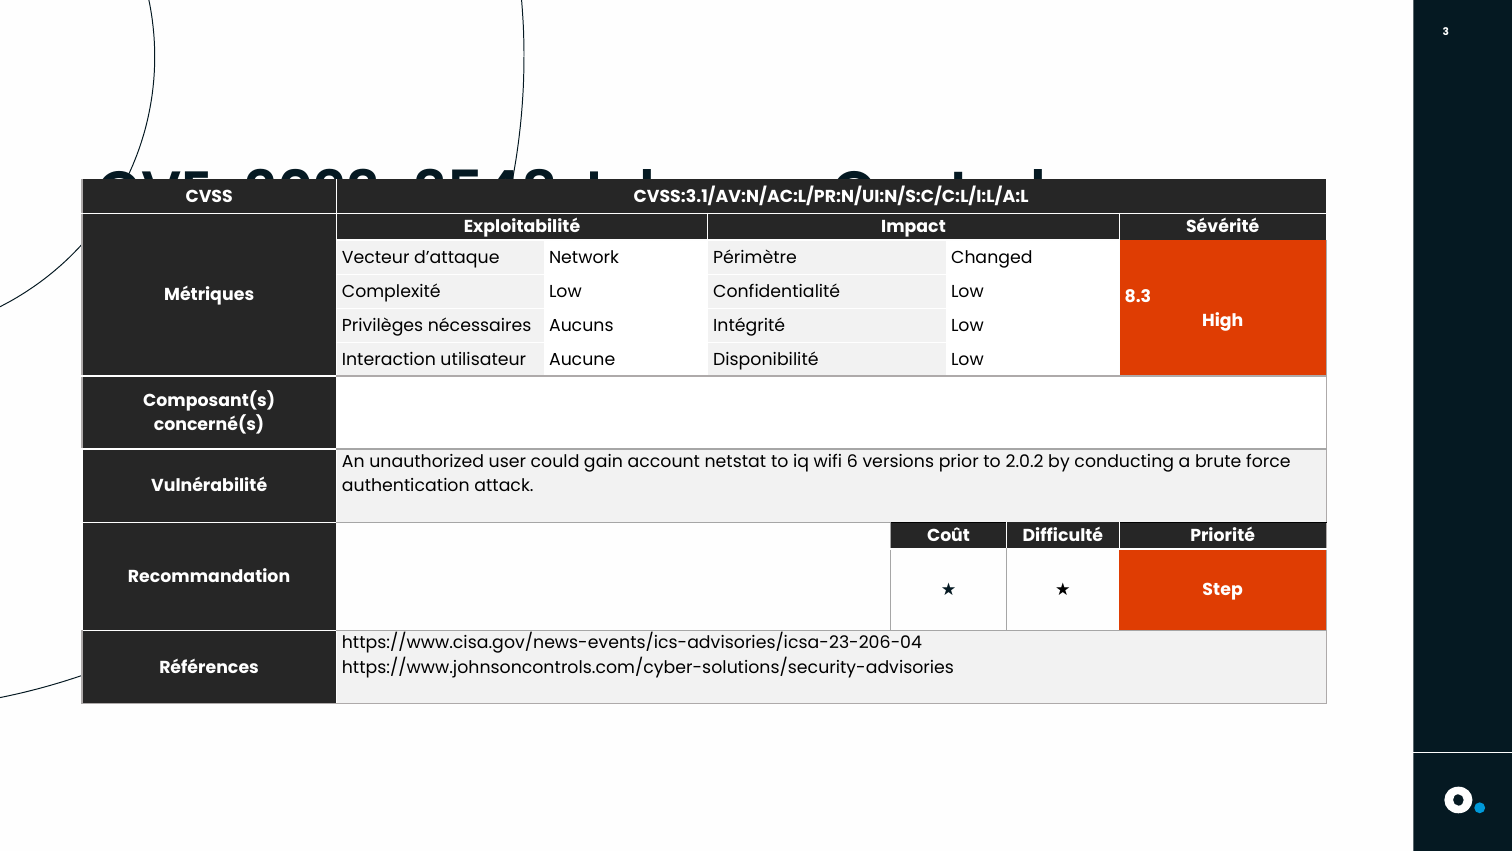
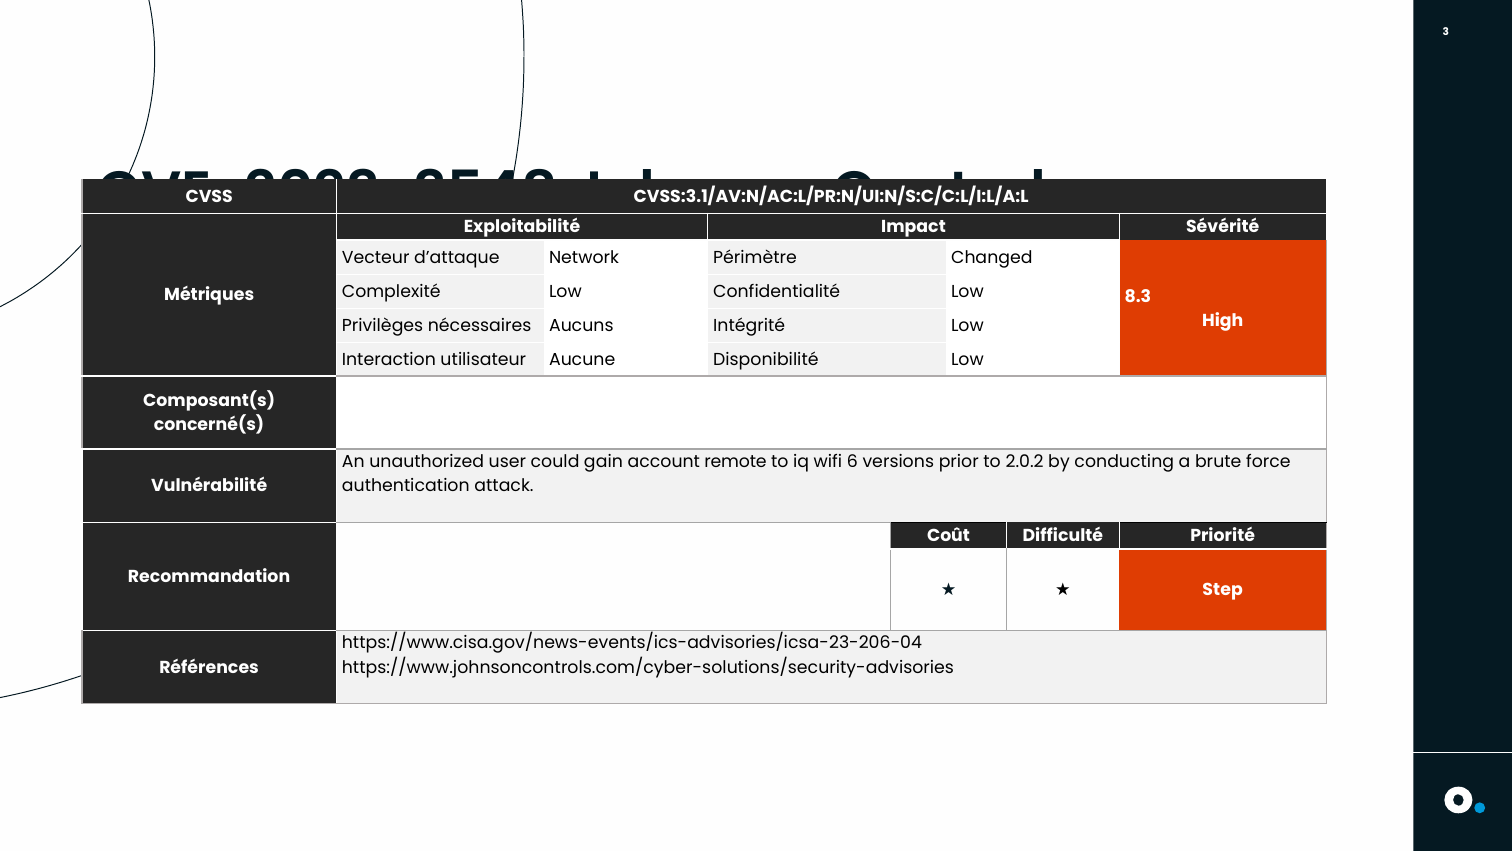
netstat: netstat -> remote (736, 461)
